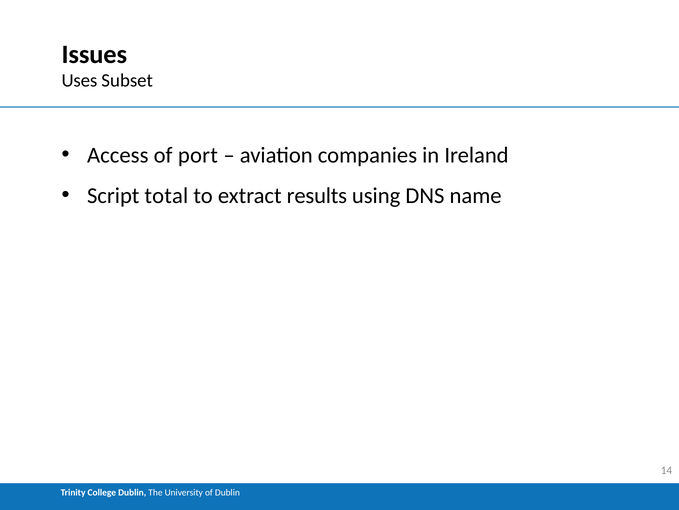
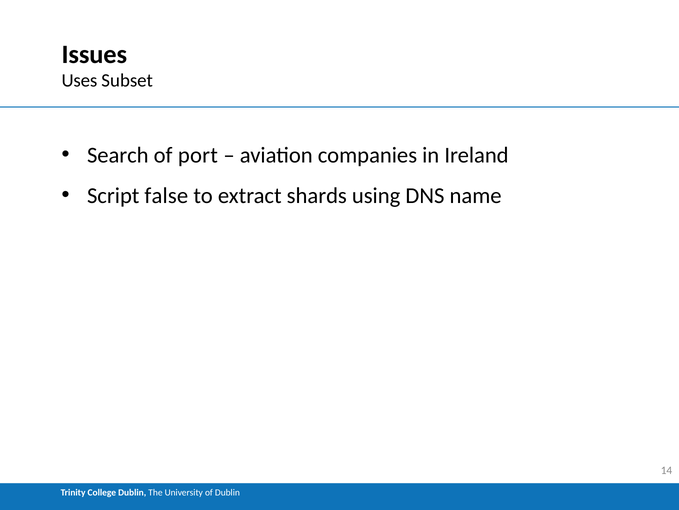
Access: Access -> Search (118, 155)
total: total -> false (166, 195)
results: results -> shards (317, 195)
